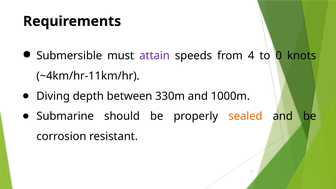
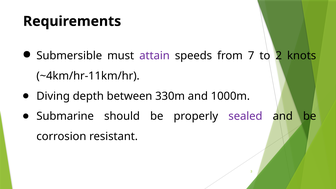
4: 4 -> 7 (251, 56)
0: 0 -> 2 (279, 56)
sealed colour: orange -> purple (245, 116)
